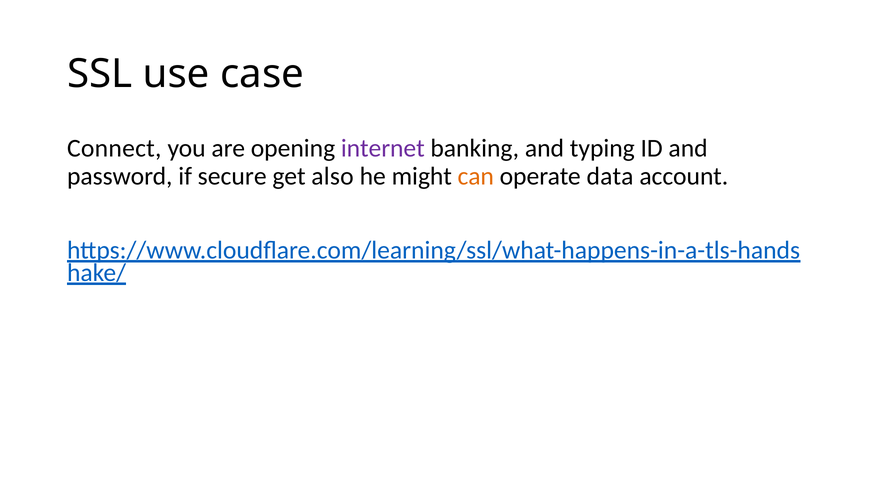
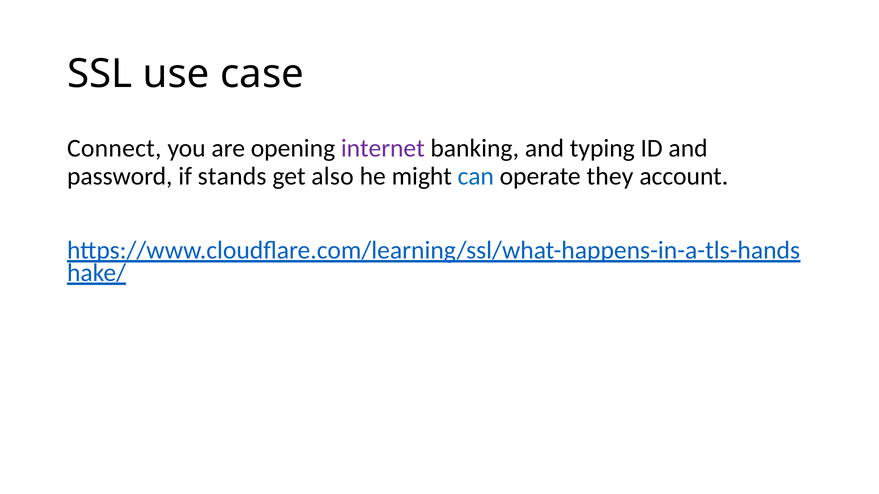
secure: secure -> stands (232, 176)
can colour: orange -> blue (476, 176)
data: data -> they (610, 176)
